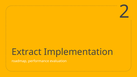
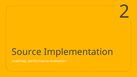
Extract: Extract -> Source (27, 52)
